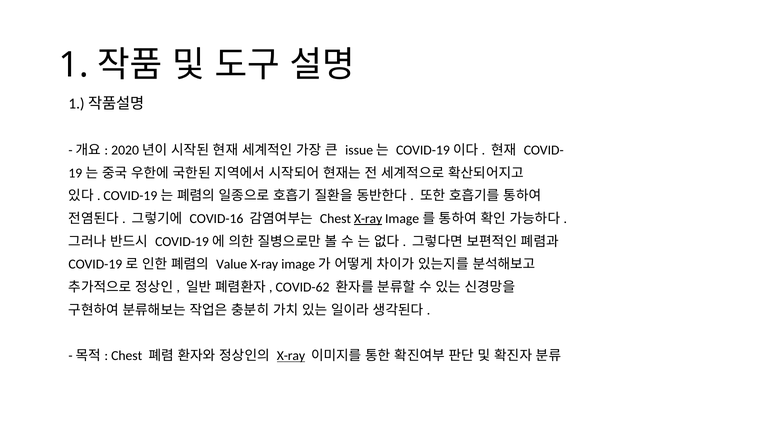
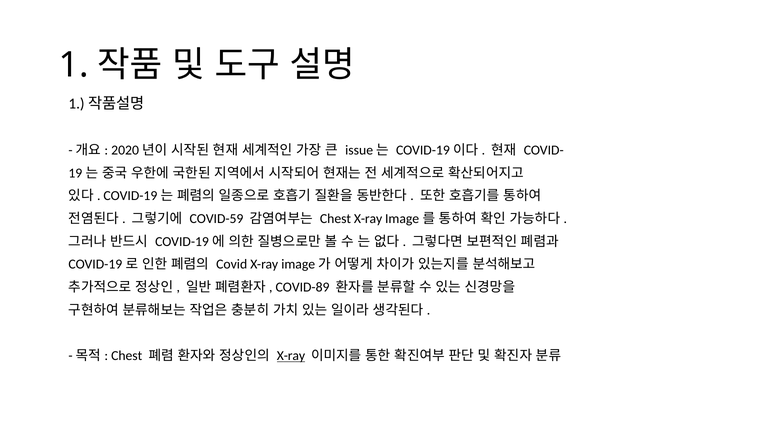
COVID-16: COVID-16 -> COVID-59 (216, 219)
X-ray underline: present -> none (368, 219)
Value: Value -> Covid (232, 264)
COVID-62: COVID-62 -> COVID-89 (303, 287)
